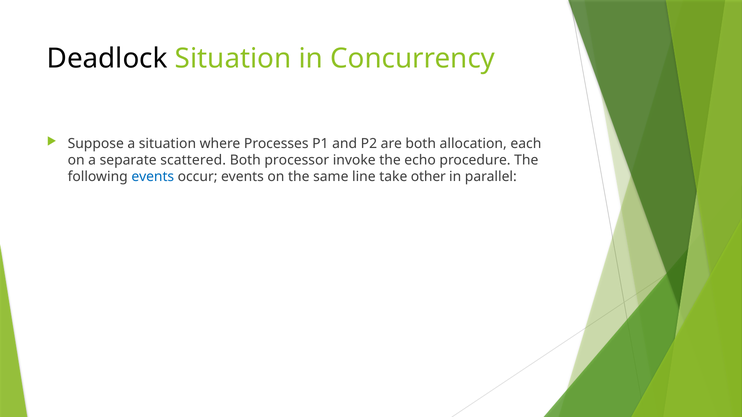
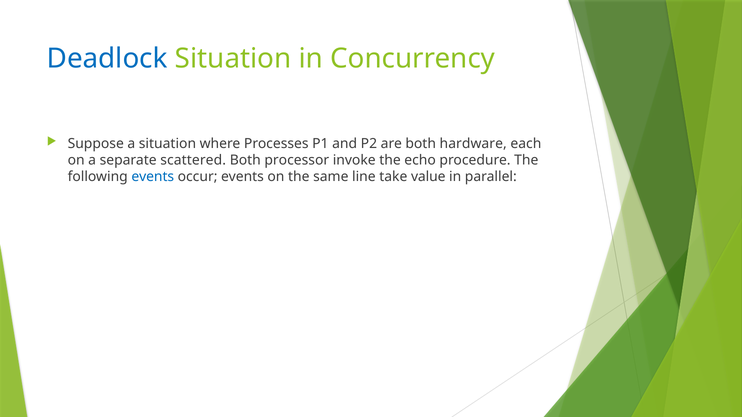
Deadlock colour: black -> blue (107, 59)
allocation: allocation -> hardware (473, 144)
other: other -> value (428, 177)
